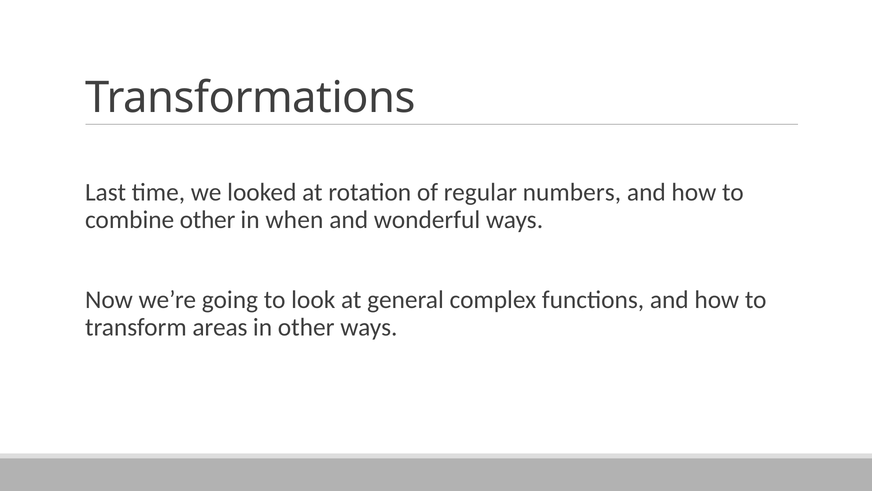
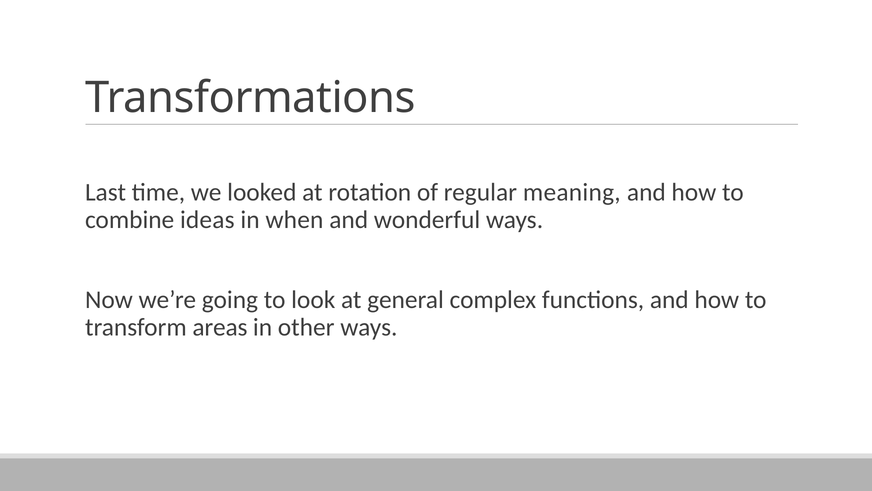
numbers: numbers -> meaning (572, 192)
combine other: other -> ideas (207, 219)
